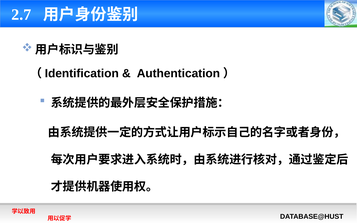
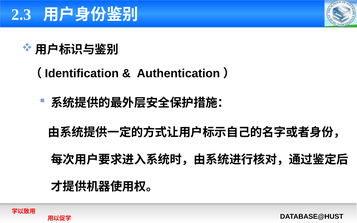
2.7: 2.7 -> 2.3 (21, 15)
